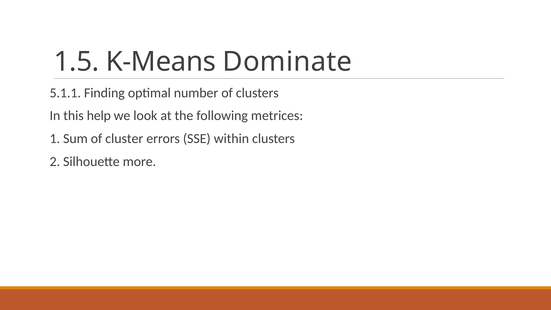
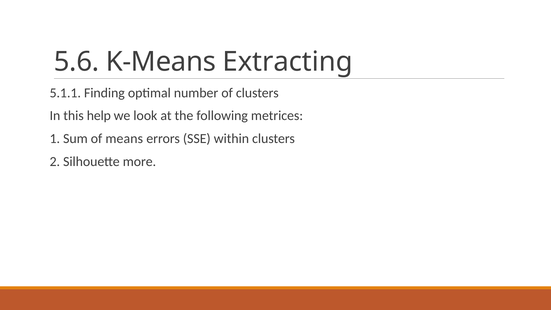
1.5: 1.5 -> 5.6 (77, 62)
Dominate: Dominate -> Extracting (288, 62)
cluster: cluster -> means (124, 139)
